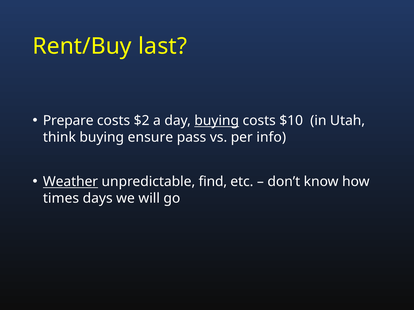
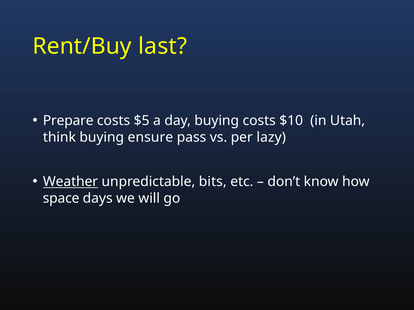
$2: $2 -> $5 (142, 121)
buying underline: present -> none (217, 121)
info: info -> lazy (271, 137)
find: find -> bits (213, 182)
times: times -> space (61, 199)
